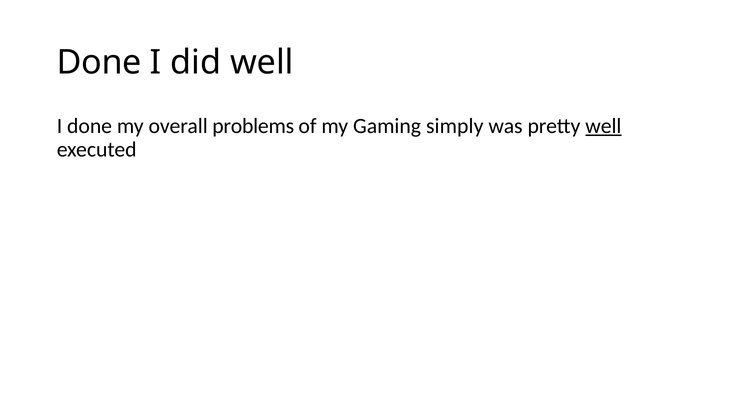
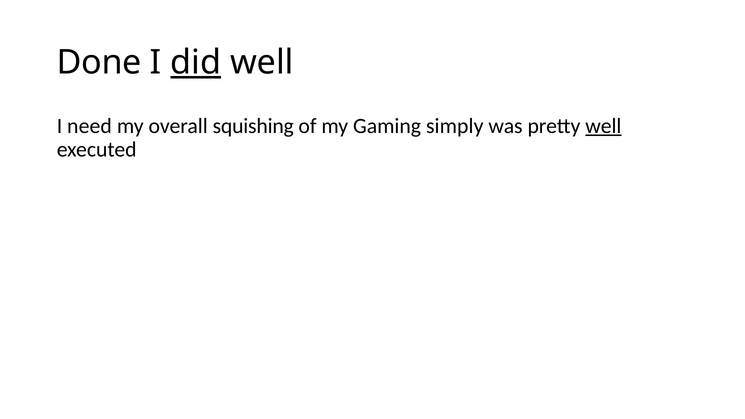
did underline: none -> present (196, 63)
I done: done -> need (89, 126)
problems: problems -> squishing (253, 126)
